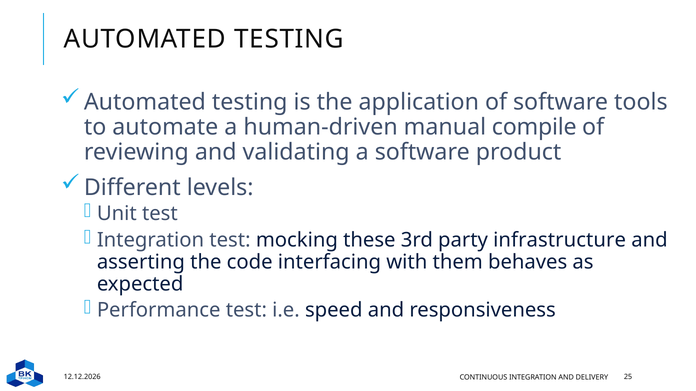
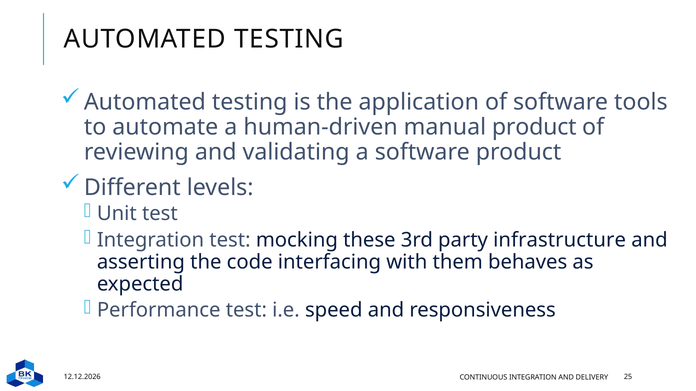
manual compile: compile -> product (534, 127)
